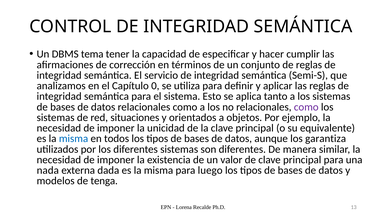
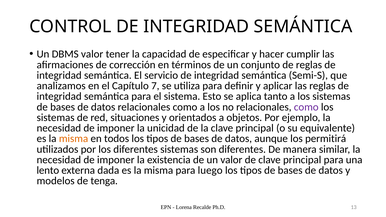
DBMS tema: tema -> valor (92, 54)
0: 0 -> 7 (155, 86)
misma colour: blue -> orange (74, 139)
garantiza: garantiza -> permitirá (326, 139)
nada: nada -> lento (48, 170)
